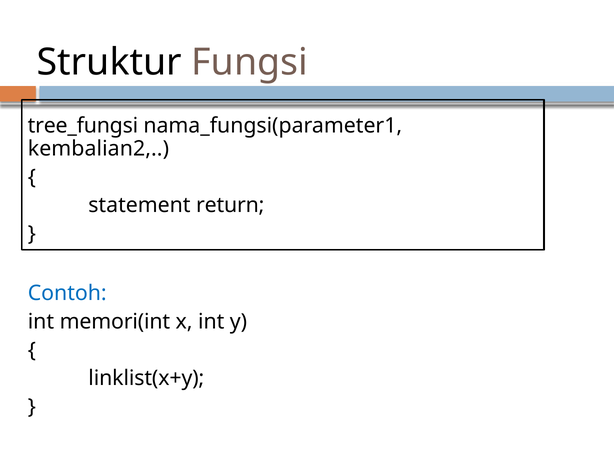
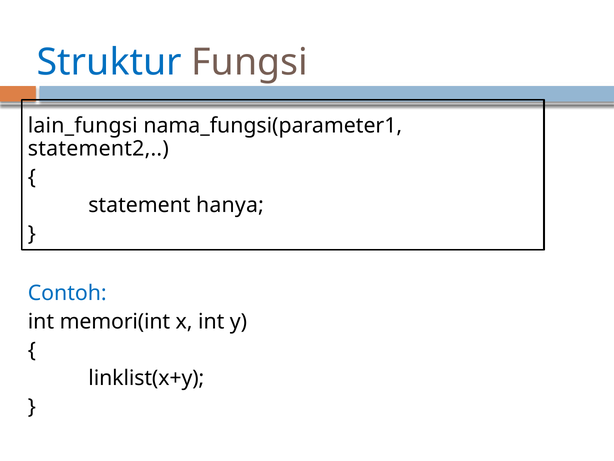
Struktur colour: black -> blue (109, 62)
tree_fungsi: tree_fungsi -> lain_fungsi (83, 125)
kembalian2: kembalian2 -> statement2 (98, 148)
return: return -> hanya (230, 205)
